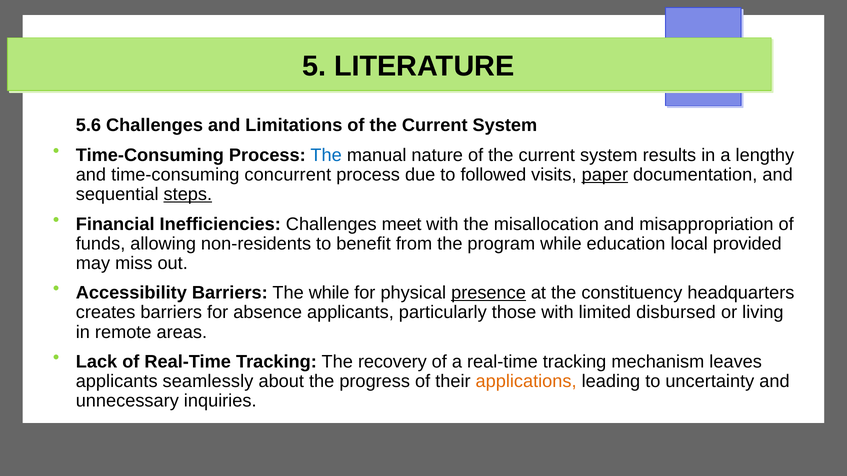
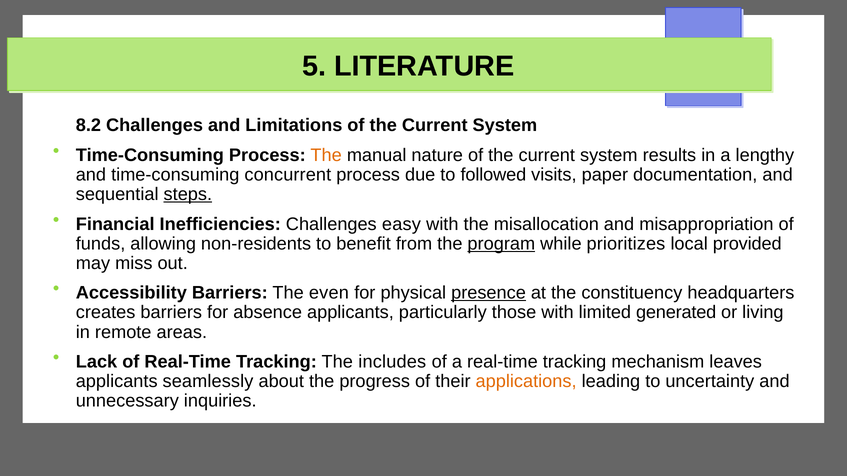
5.6: 5.6 -> 8.2 (88, 126)
The colour: blue -> orange (326, 155)
paper underline: present -> none (605, 175)
meet: meet -> easy (401, 224)
program underline: none -> present (501, 244)
education: education -> prioritizes (626, 244)
The while: while -> even (329, 293)
disbursed: disbursed -> generated (676, 313)
recovery: recovery -> includes (392, 362)
